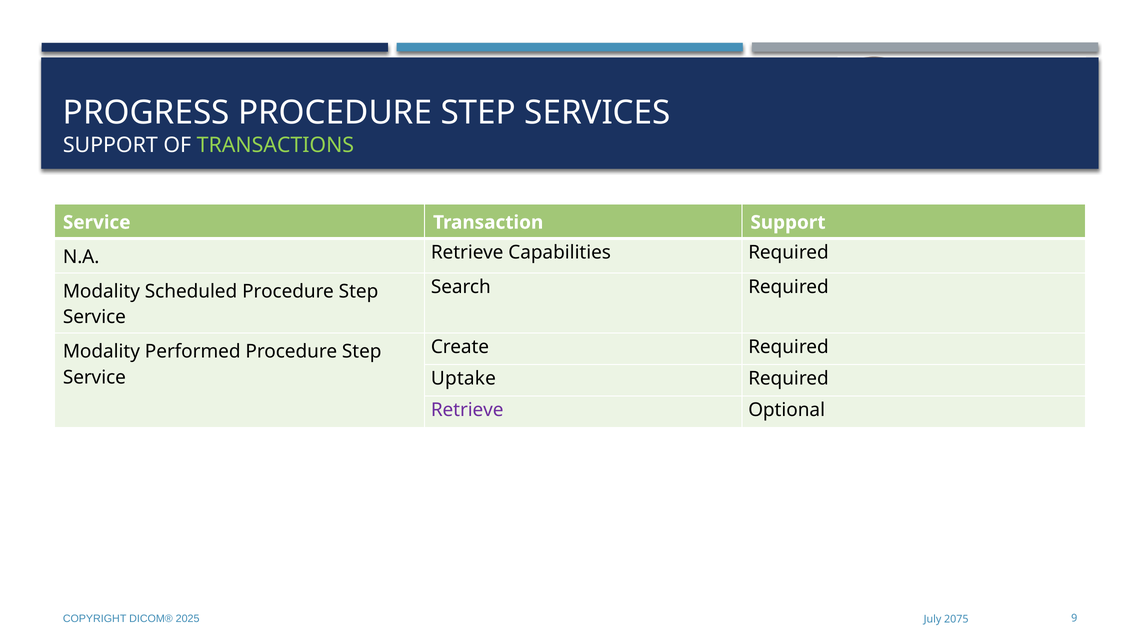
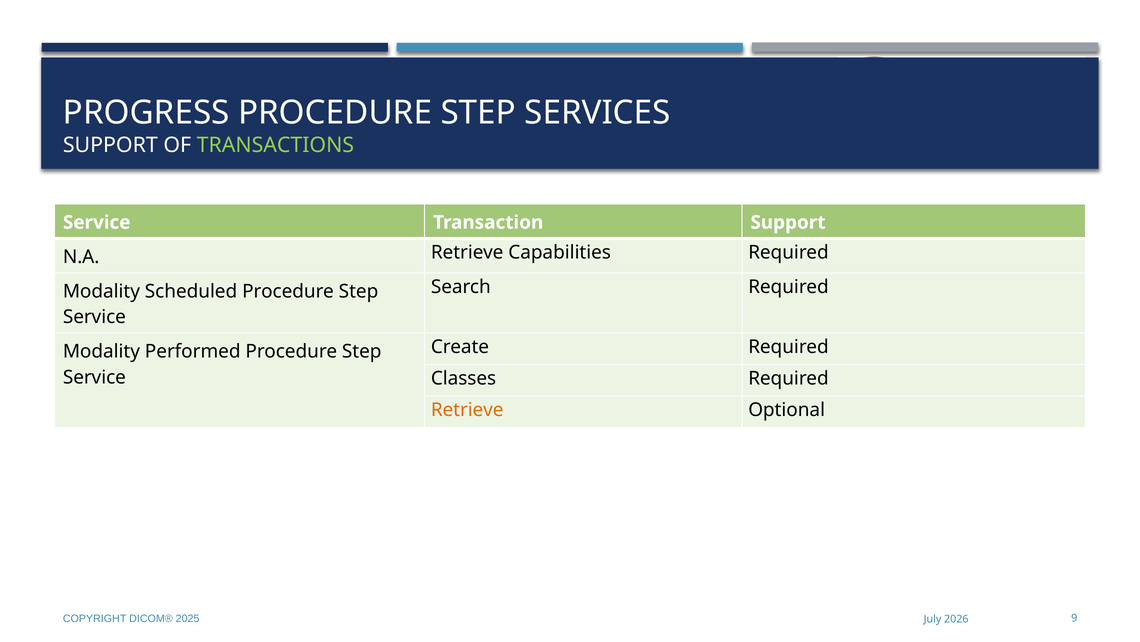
Uptake: Uptake -> Classes (464, 378)
Retrieve colour: purple -> orange (467, 409)
2075: 2075 -> 2026 (956, 618)
